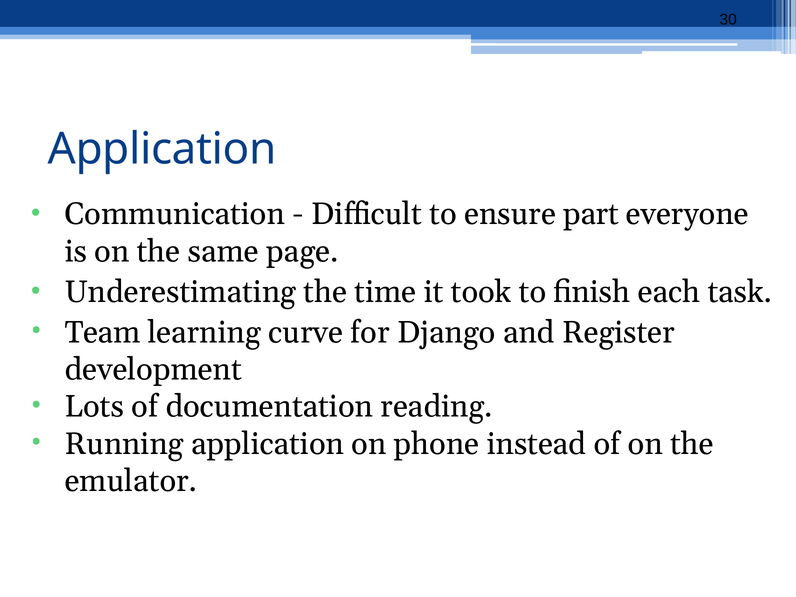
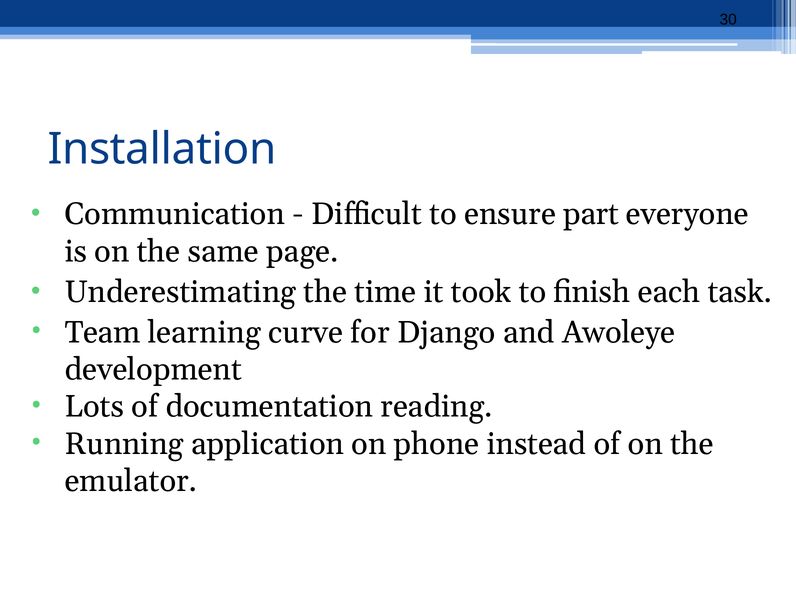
Application: Application -> Installation (162, 149)
Register: Register -> Awoleye (619, 332)
